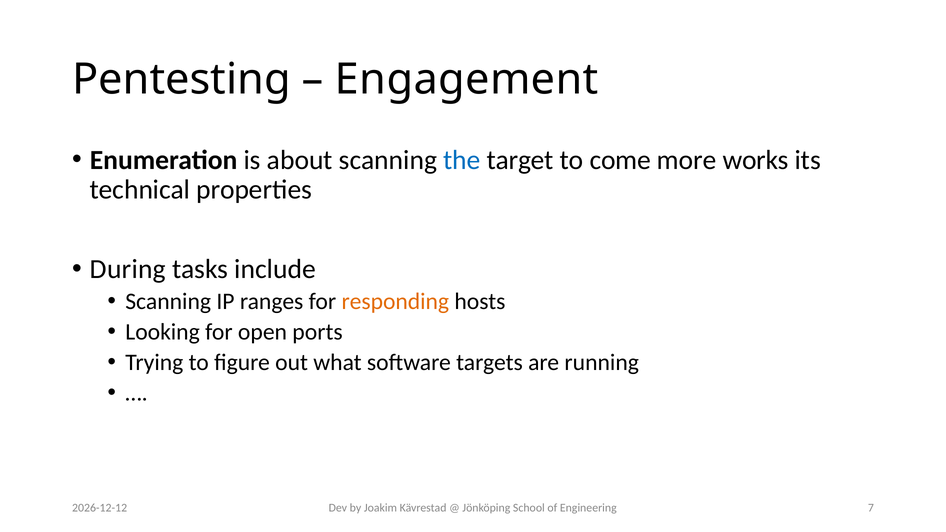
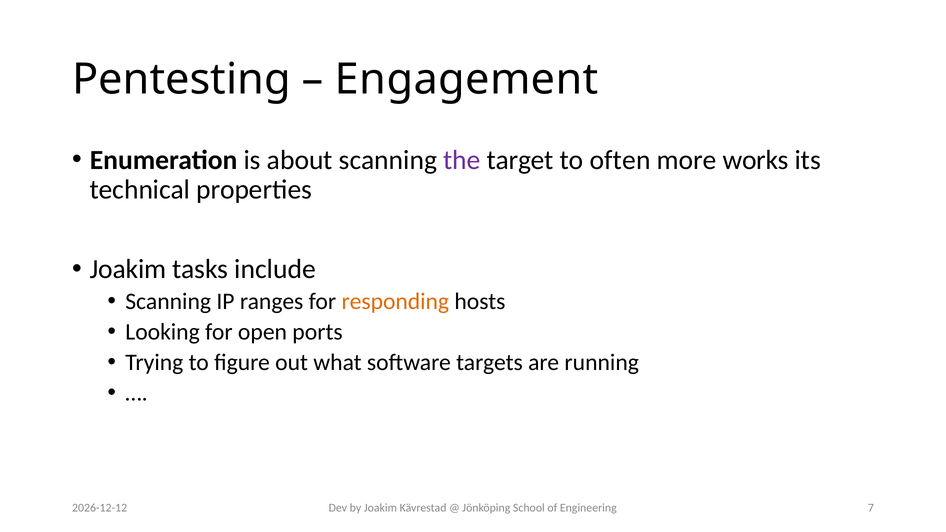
the colour: blue -> purple (462, 160)
come: come -> often (620, 160)
During: During -> Joakim (128, 269)
